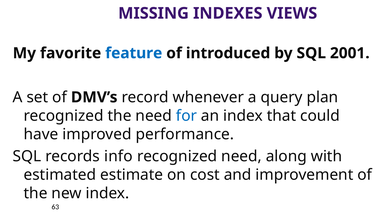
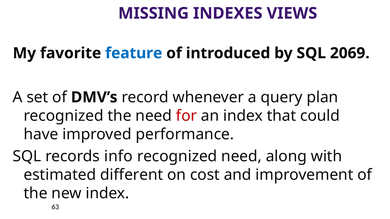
2001: 2001 -> 2069 (350, 53)
for colour: blue -> red (186, 116)
estimate: estimate -> different (132, 175)
